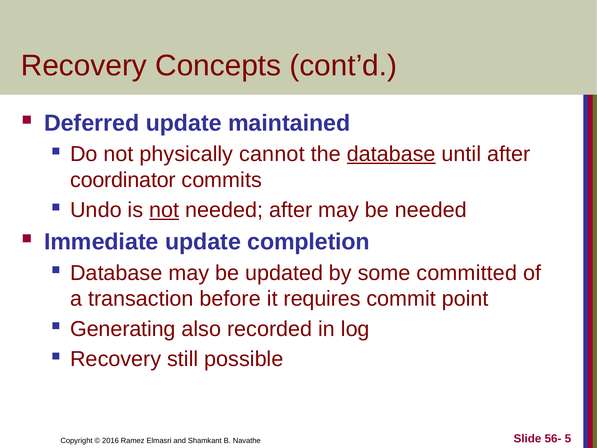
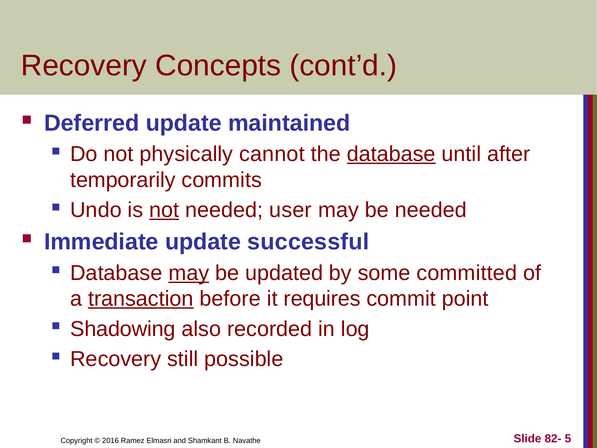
coordinator: coordinator -> temporarily (123, 180)
needed after: after -> user (291, 210)
completion: completion -> successful (308, 242)
may underline: none -> present (189, 273)
transaction underline: none -> present (141, 299)
Generating: Generating -> Shadowing (123, 329)
56-: 56- -> 82- (553, 439)
